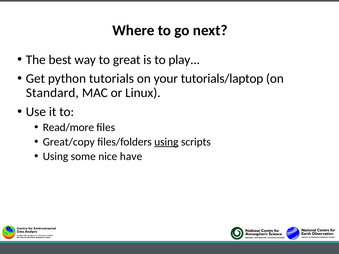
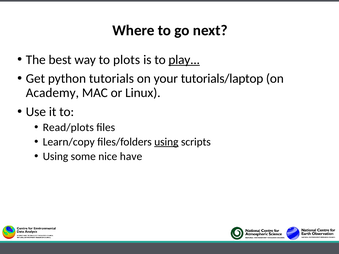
great: great -> plots (127, 60)
play underline: none -> present (184, 60)
Standard: Standard -> Academy (52, 93)
Read/more: Read/more -> Read/plots (68, 127)
Great/copy: Great/copy -> Learn/copy (69, 142)
